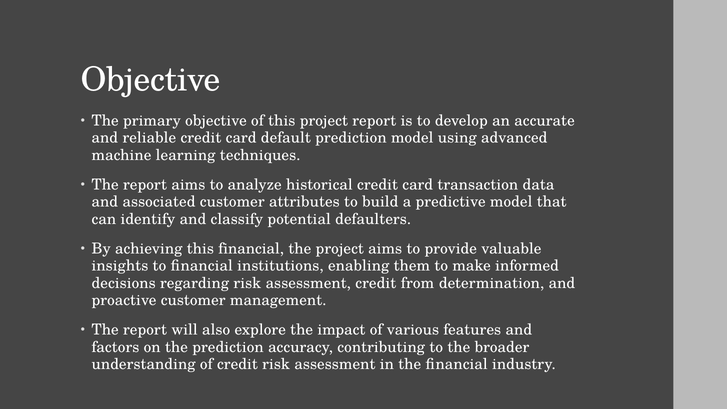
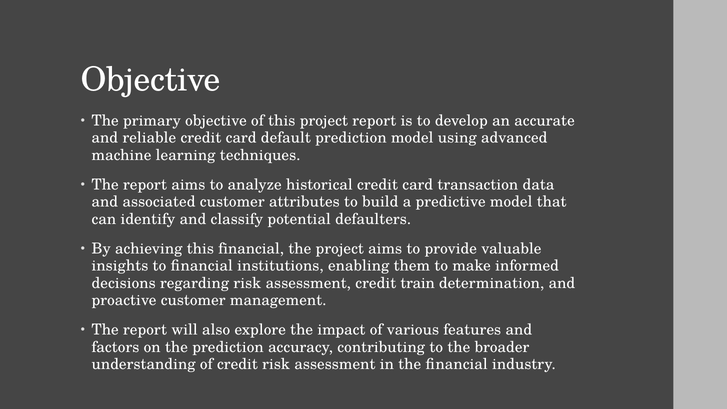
from: from -> train (418, 283)
